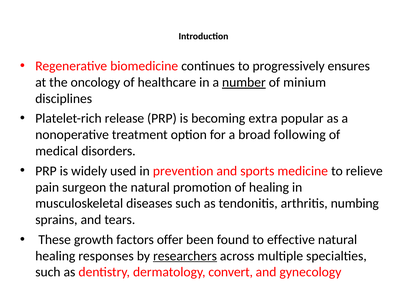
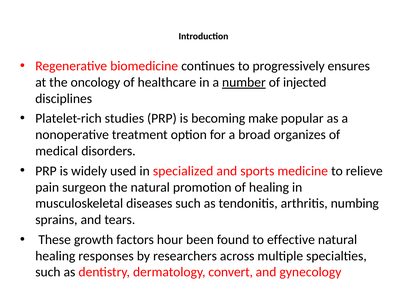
minium: minium -> injected (305, 82)
release: release -> studies (124, 119)
extra: extra -> make (263, 119)
following: following -> organizes (300, 135)
prevention: prevention -> specialized (183, 171)
offer: offer -> hour (170, 240)
researchers underline: present -> none (185, 256)
